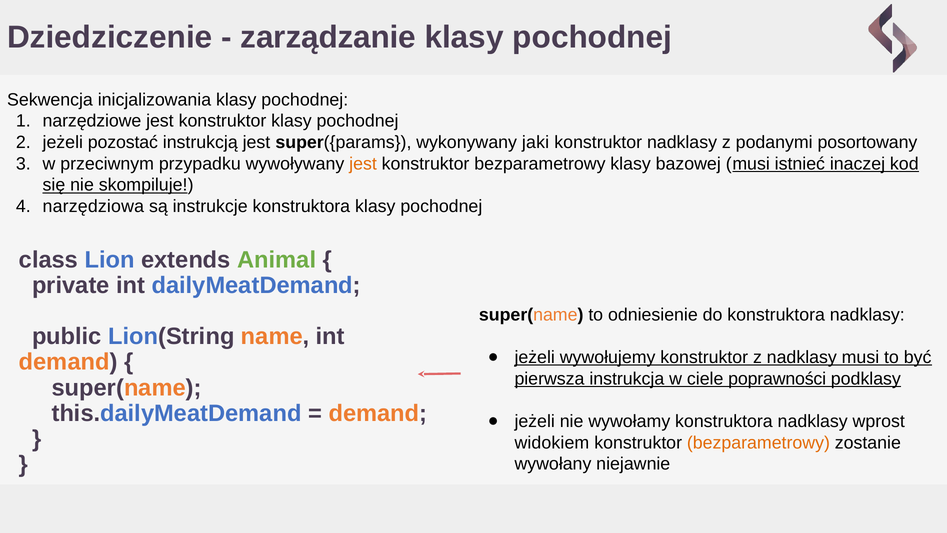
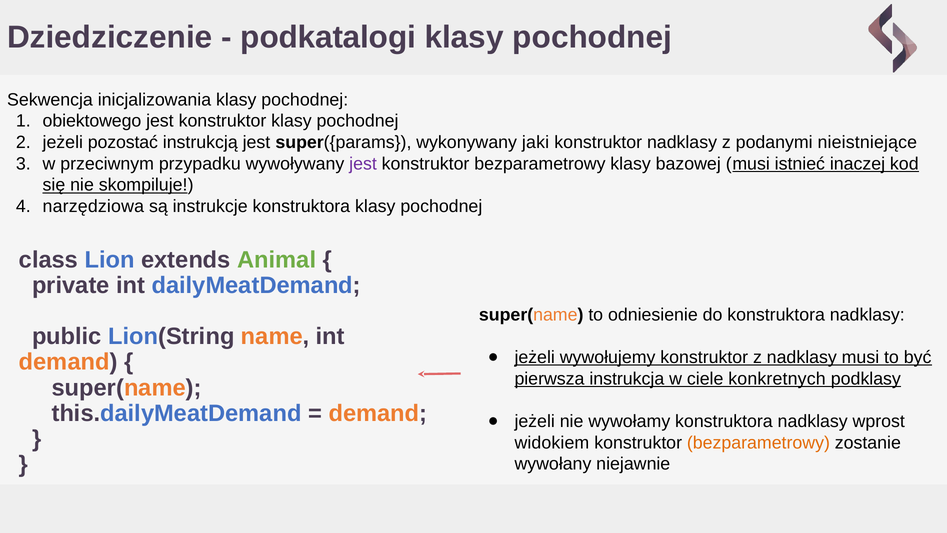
zarządzanie: zarządzanie -> podkatalogi (328, 37)
narzędziowe: narzędziowe -> obiektowego (92, 121)
posortowany: posortowany -> nieistniejące (867, 142)
jest colour: orange -> purple (363, 164)
poprawności: poprawności -> konkretnych (777, 378)
